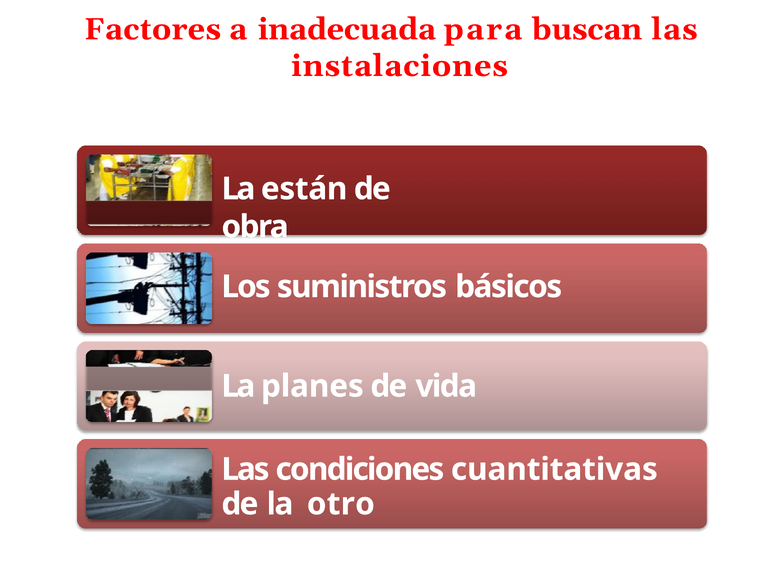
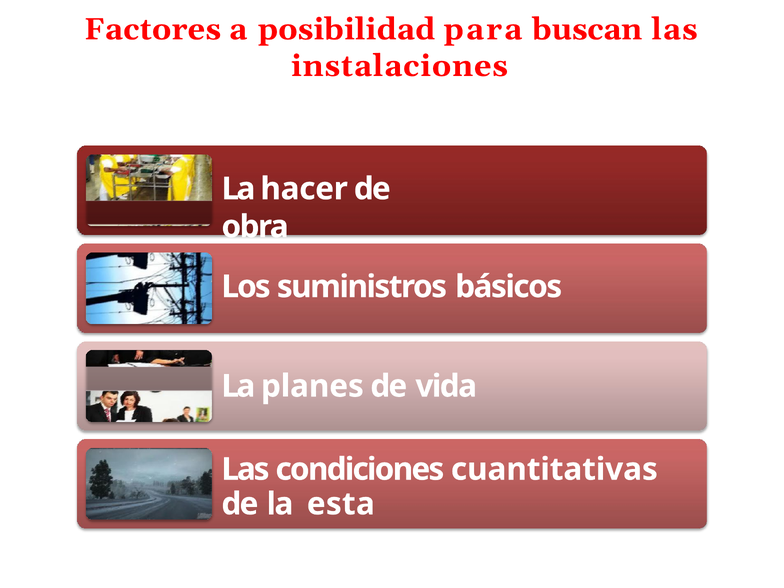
inadecuada: inadecuada -> posibilidad (347, 29)
están: están -> hacer (304, 189)
otro: otro -> esta (341, 504)
